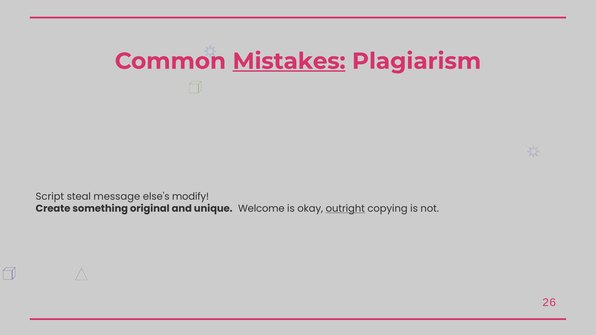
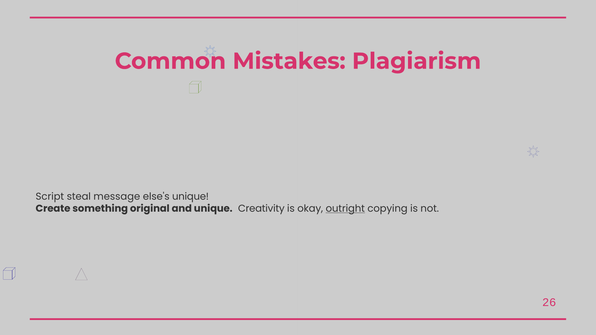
Mistakes underline: present -> none (289, 61)
else's modify: modify -> unique (190, 197)
Welcome: Welcome -> Creativity (261, 209)
